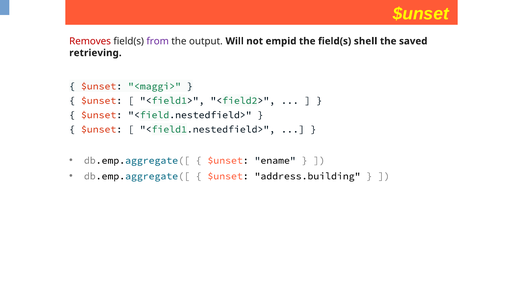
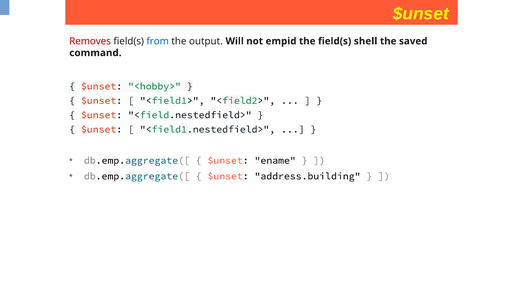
from colour: purple -> blue (158, 41)
retrieving: retrieving -> command (95, 53)
<maggi>: <maggi> -> <hobby> (155, 86)
